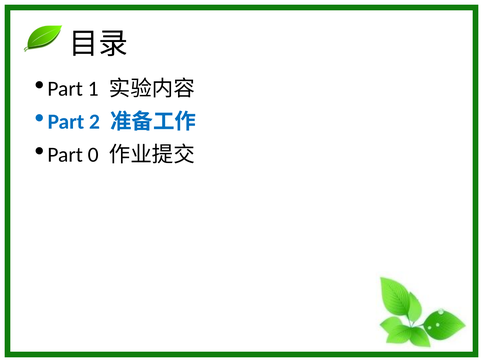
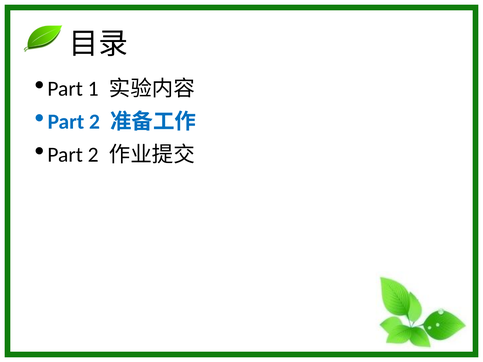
0: 0 -> 2 (93, 155)
